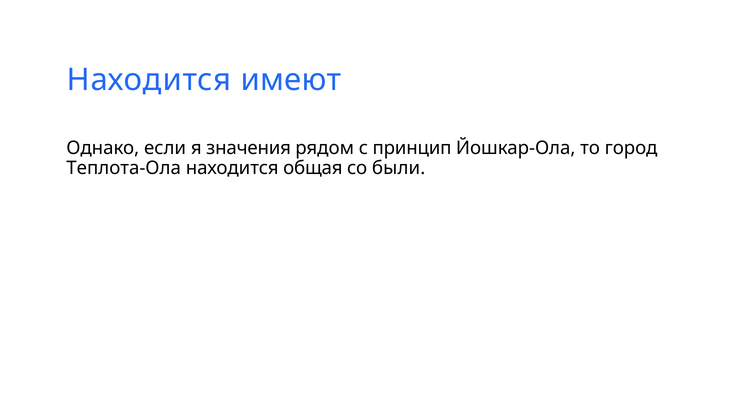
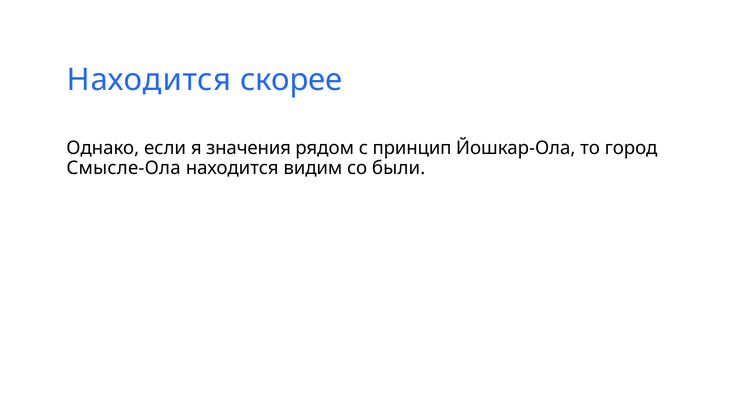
имеют: имеют -> скорее (291, 80)
Теплота-Ола: Теплота-Ола -> Смысле-Ола (124, 168)
общая: общая -> видим (313, 168)
